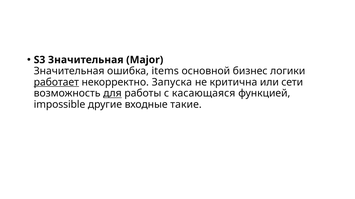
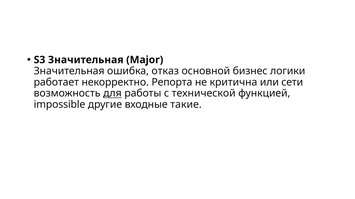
items: items -> отказ (165, 71)
работает underline: present -> none (56, 82)
Запуска: Запуска -> Репорта (172, 82)
касающаяся: касающаяся -> технической (204, 94)
